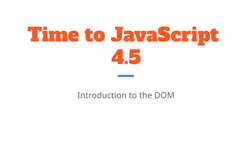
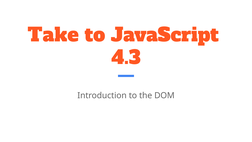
Time: Time -> Take (53, 35)
4.5: 4.5 -> 4.3 (126, 58)
